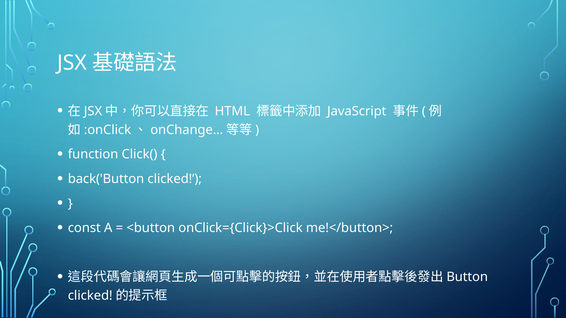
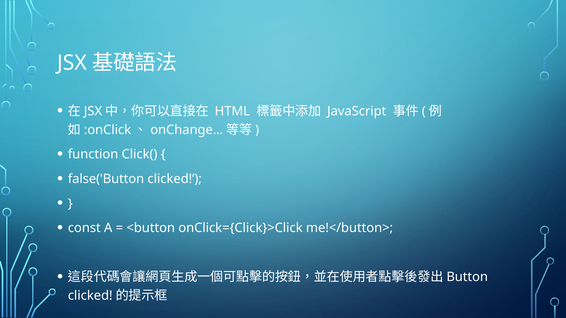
back('Button: back('Button -> false('Button (106, 179)
